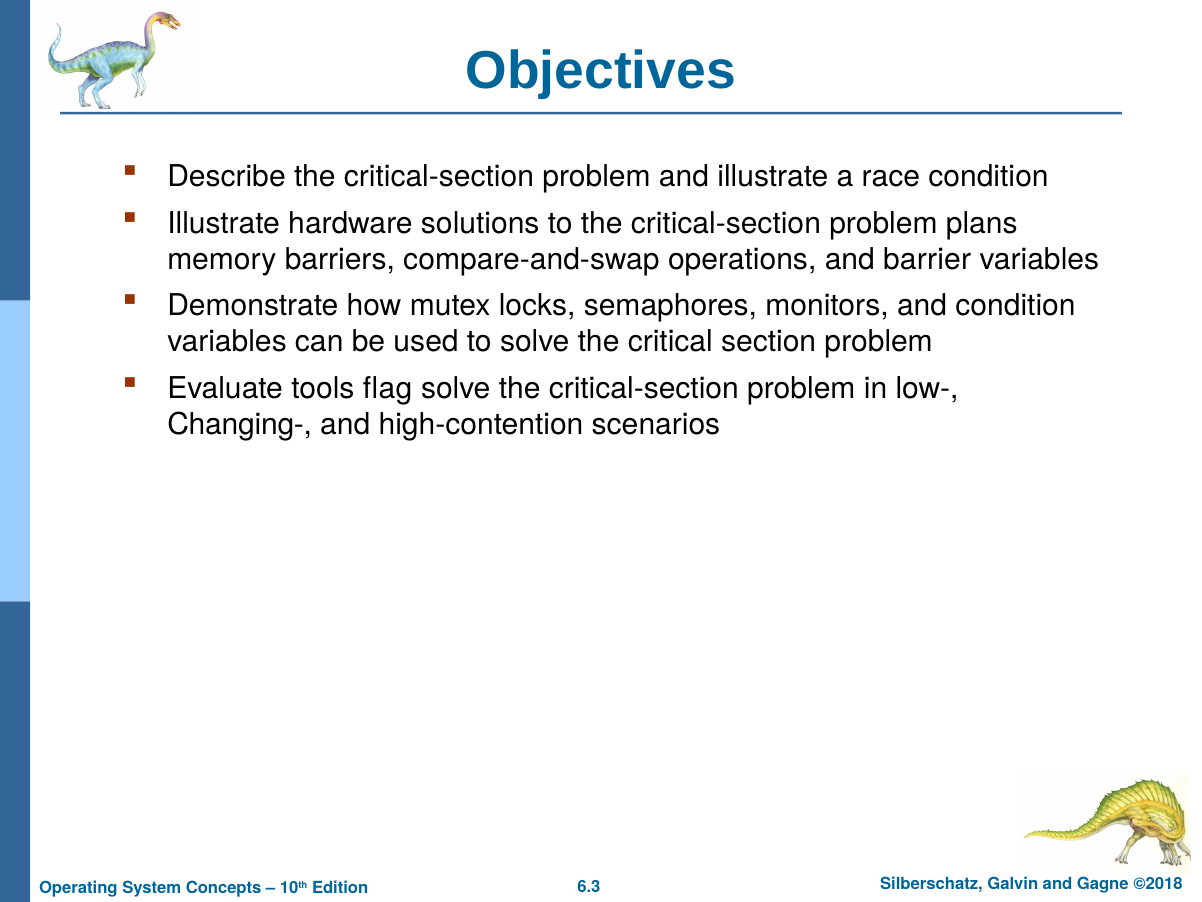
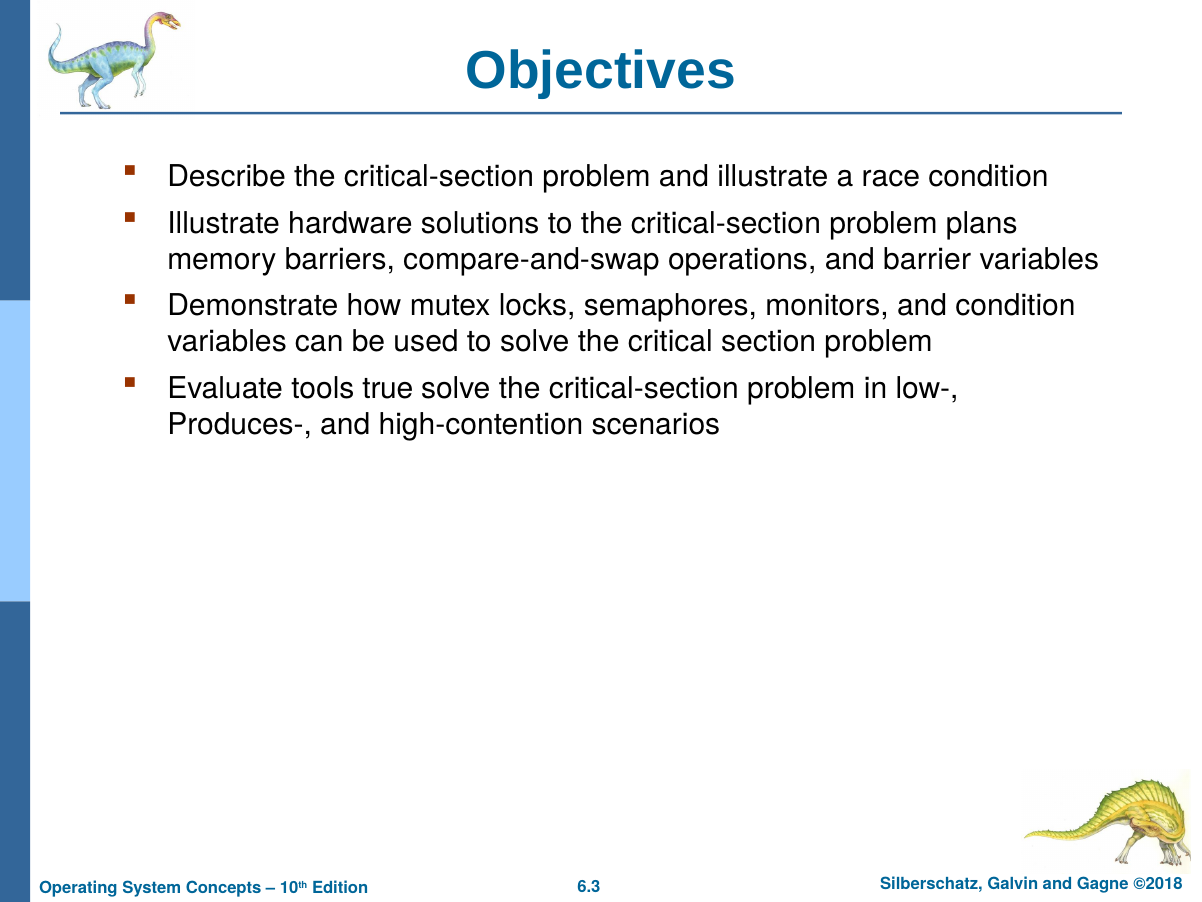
flag: flag -> true (388, 388)
Changing-: Changing- -> Produces- (240, 424)
